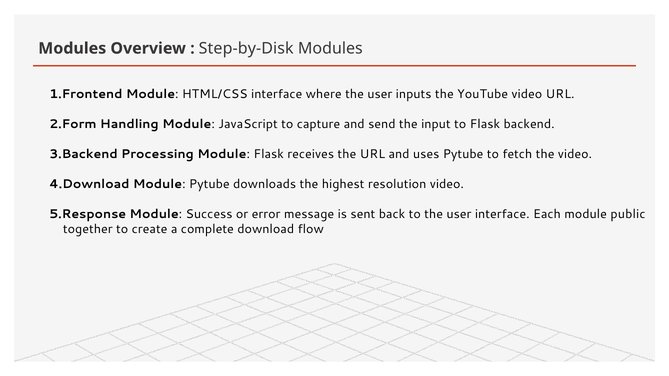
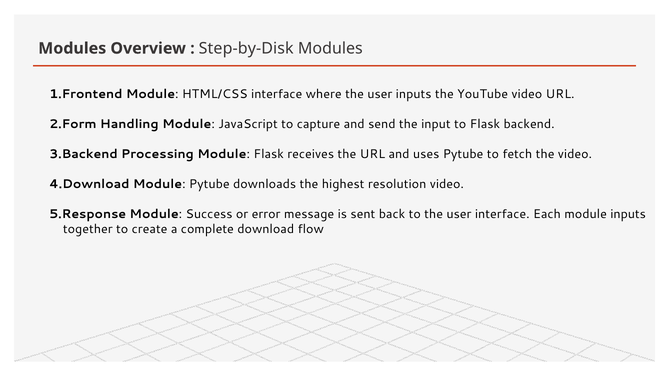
module public: public -> inputs (628, 214)
